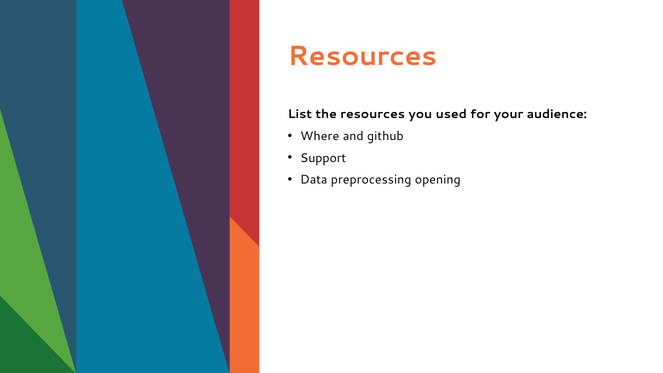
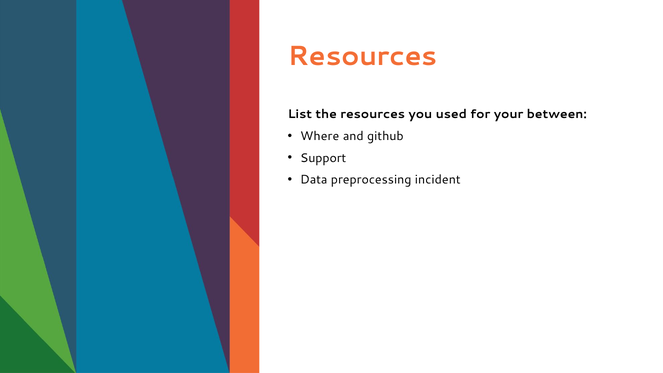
audience: audience -> between (557, 114)
opening: opening -> incident (438, 180)
